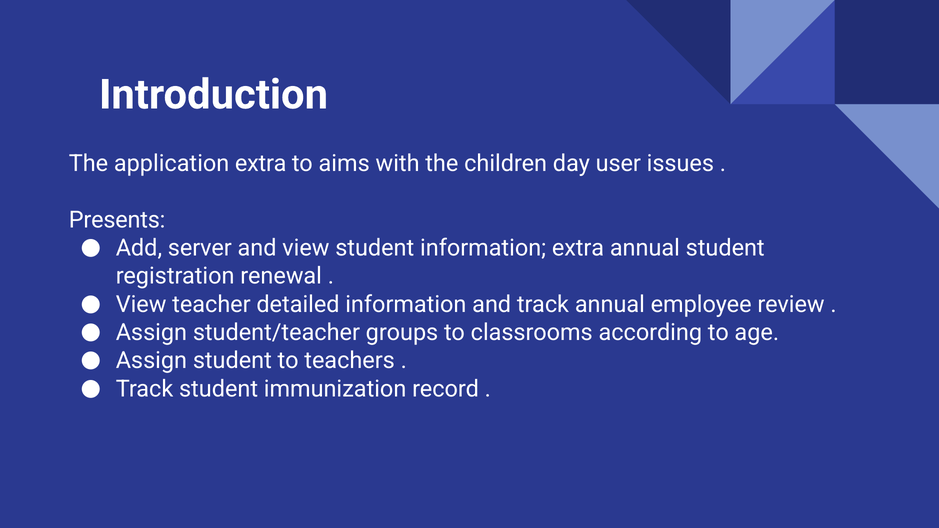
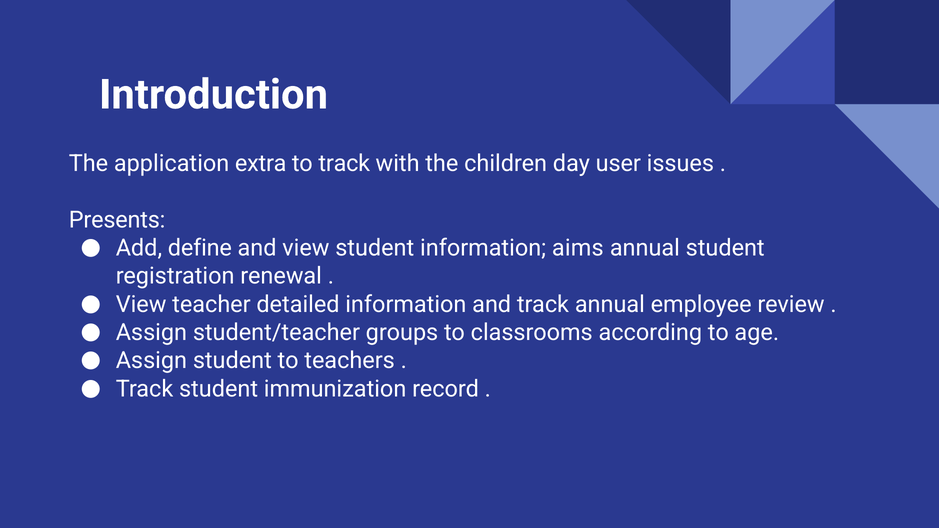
to aims: aims -> track (344, 164)
server: server -> define (200, 248)
information extra: extra -> aims (578, 248)
